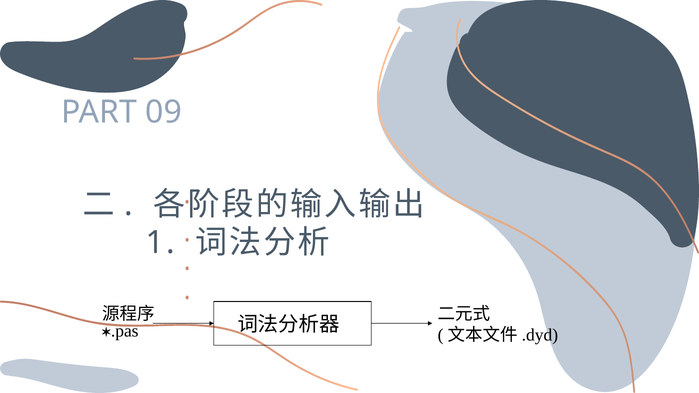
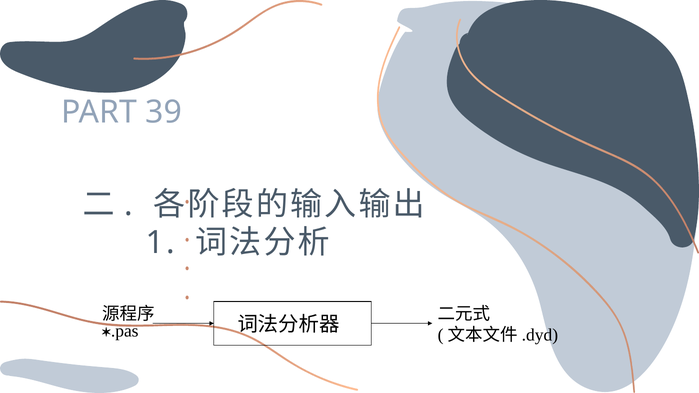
09: 09 -> 39 (164, 112)
